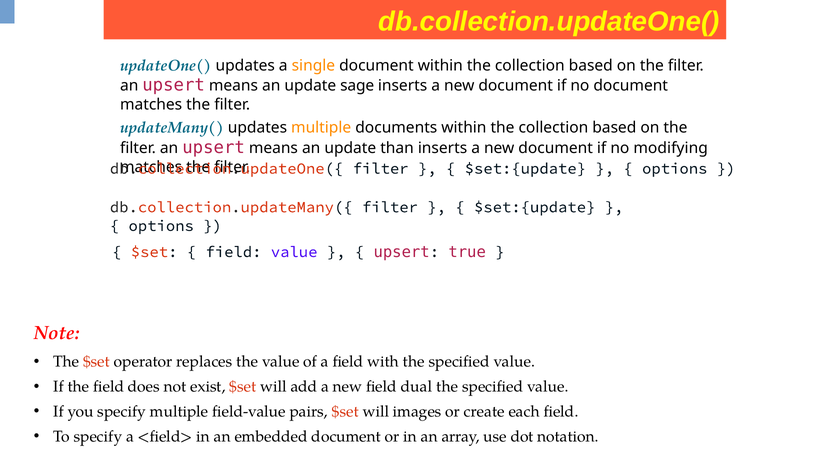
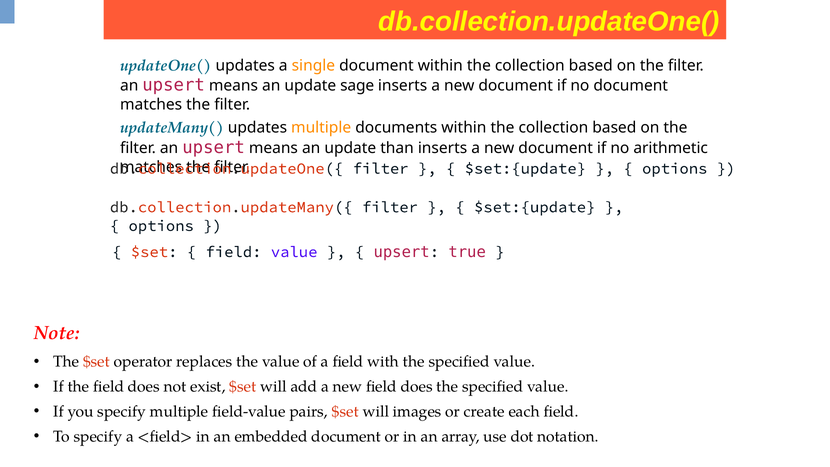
modifying: modifying -> arithmetic (671, 148)
new field dual: dual -> does (417, 387)
